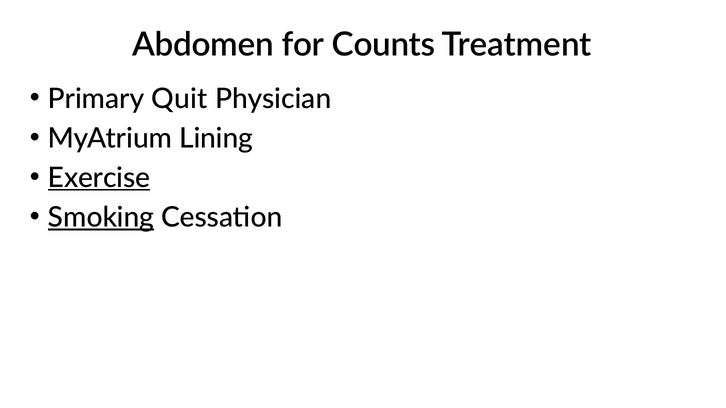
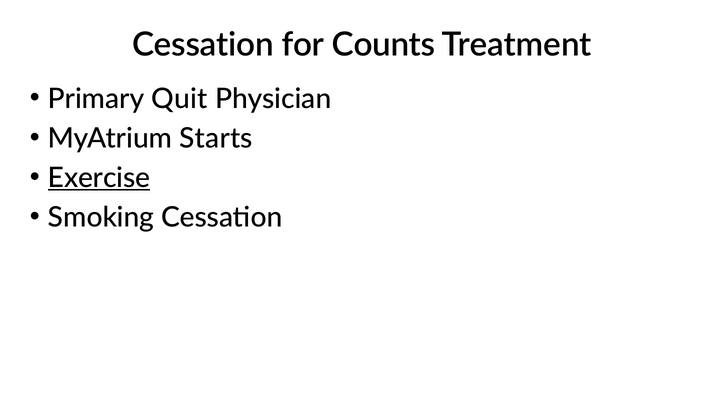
Abdomen: Abdomen -> Cessation (203, 45)
Lining: Lining -> Starts (216, 138)
Smoking underline: present -> none (101, 217)
